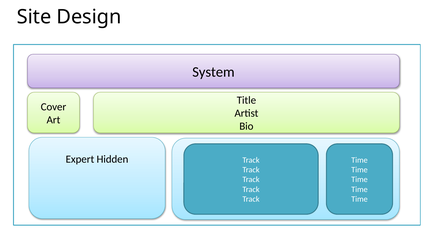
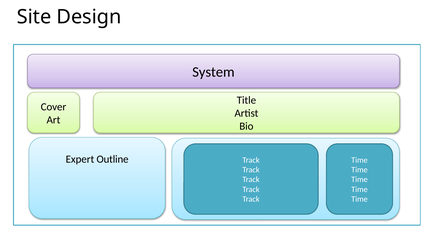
Hidden: Hidden -> Outline (113, 159)
